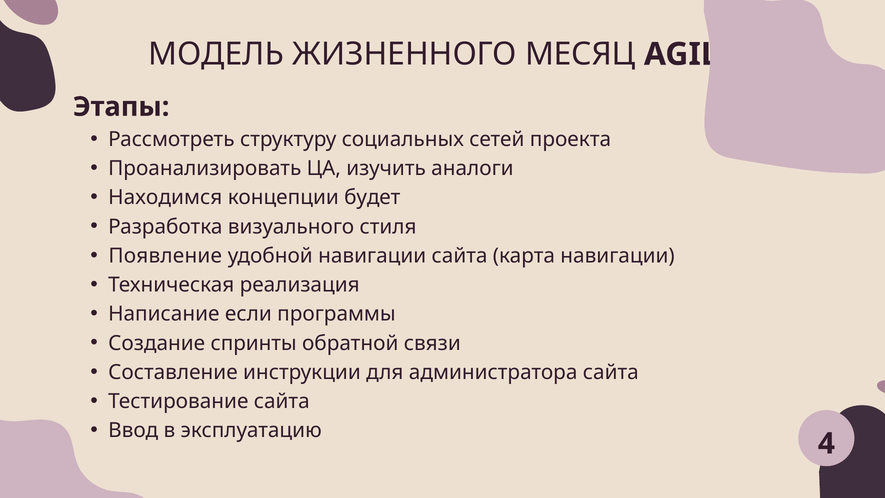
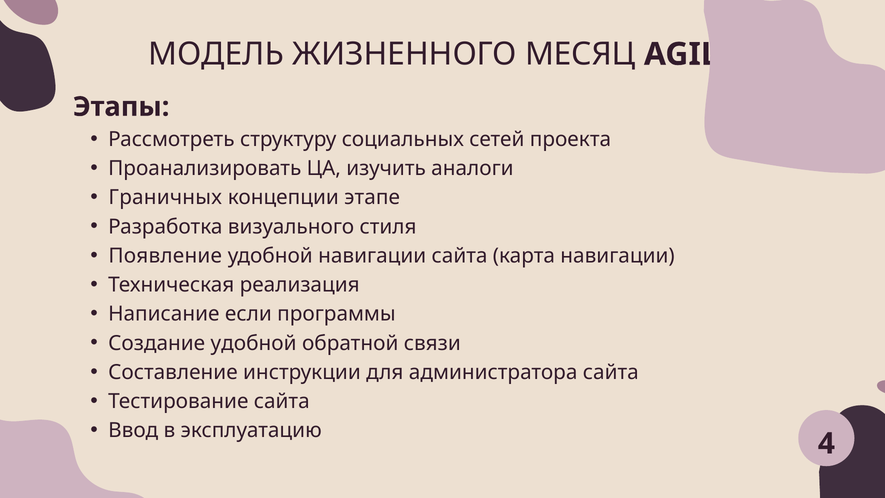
Находимся: Находимся -> Граничных (165, 198)
будет: будет -> этапе (372, 198)
спринты: спринты -> удобной (254, 343)
